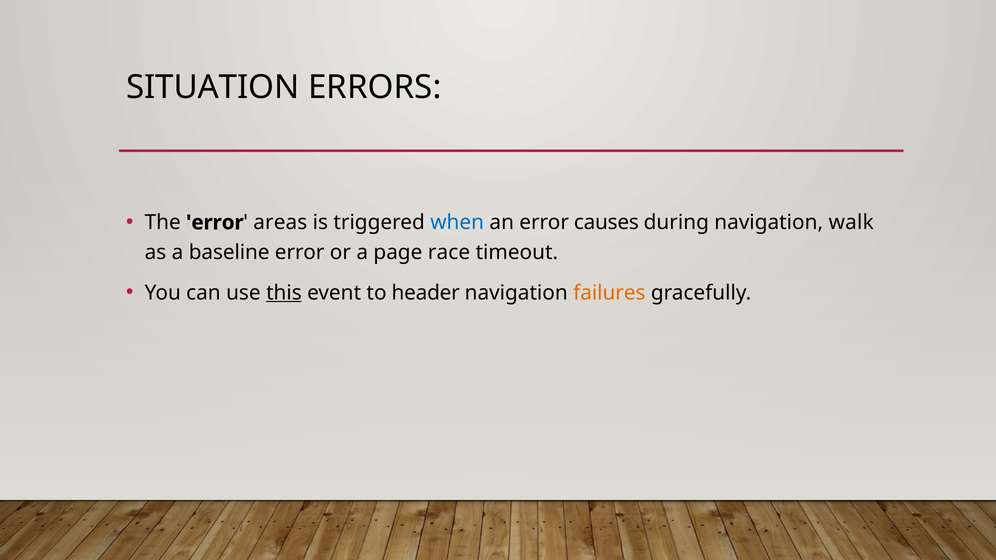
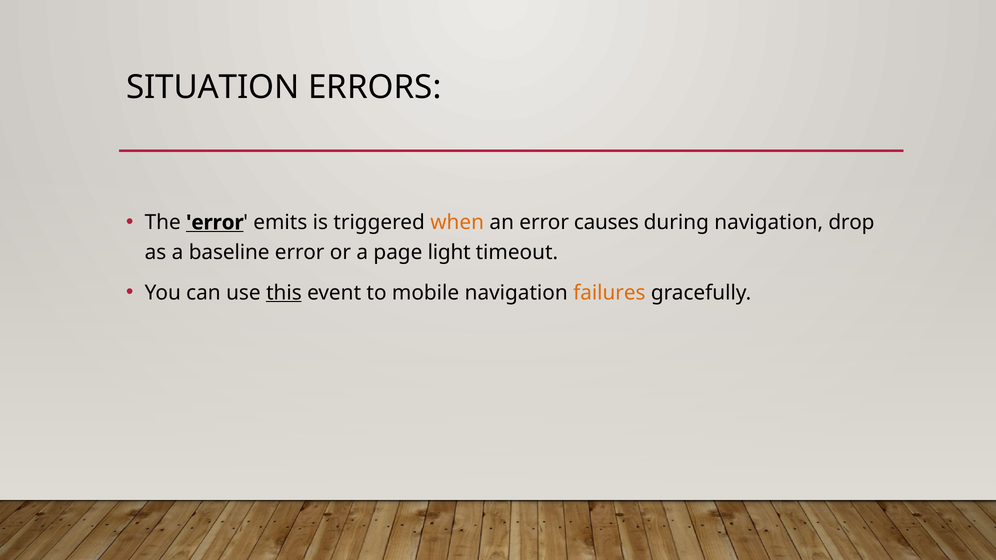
error underline: none -> present (215, 223)
areas: areas -> emits (280, 223)
when colour: blue -> orange (457, 223)
walk: walk -> drop (851, 223)
race: race -> light (449, 253)
header: header -> mobile (426, 293)
